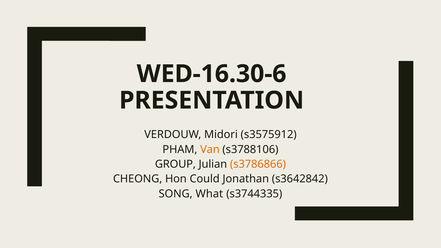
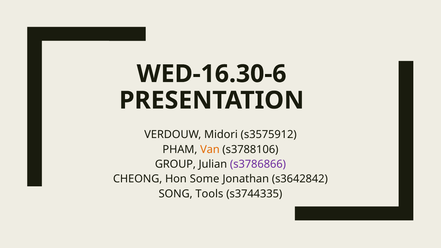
s3786866 colour: orange -> purple (258, 164)
Could: Could -> Some (205, 179)
What: What -> Tools (209, 194)
